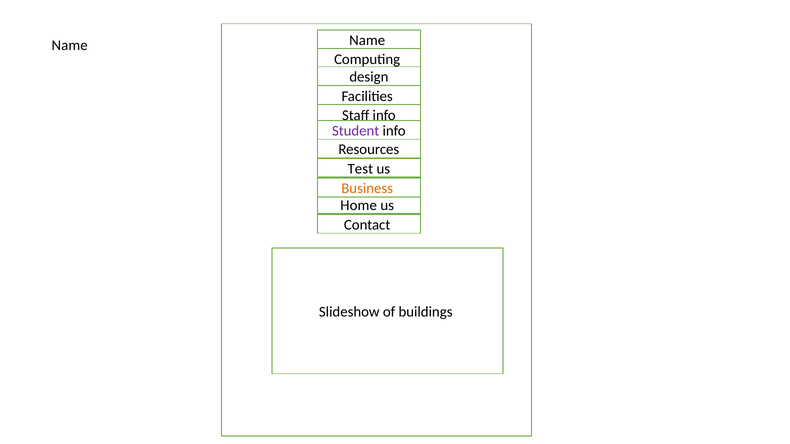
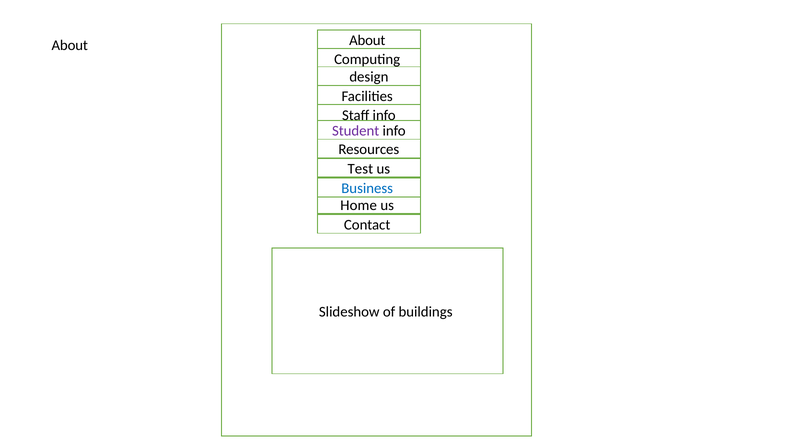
Name: Name -> About (367, 40)
Name: Name -> About (70, 46)
Business colour: orange -> blue (367, 189)
